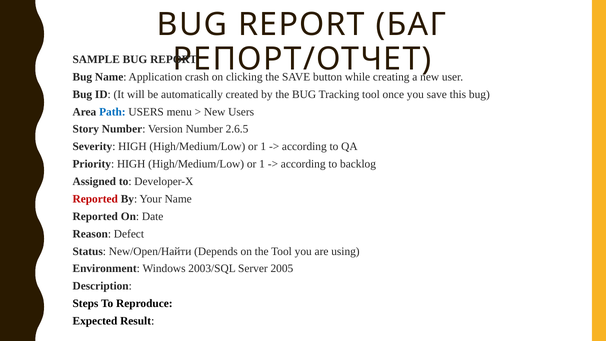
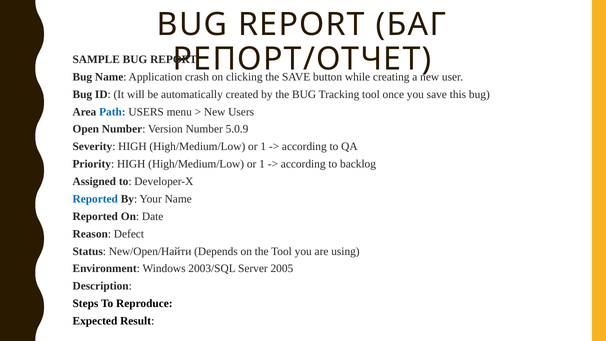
Story: Story -> Open (86, 129)
2.6.5: 2.6.5 -> 5.0.9 (237, 129)
Reported colour: red -> blue (95, 199)
